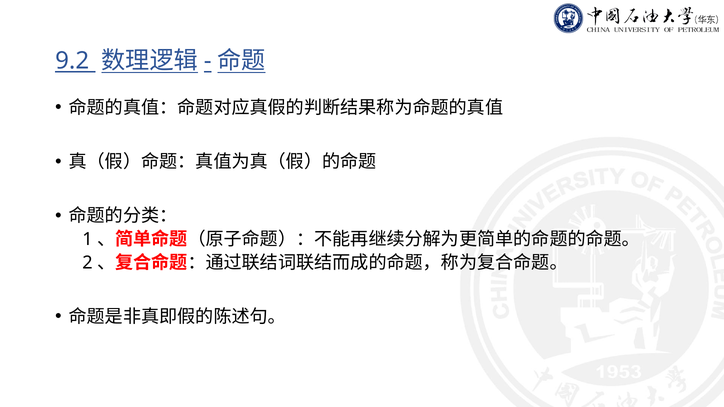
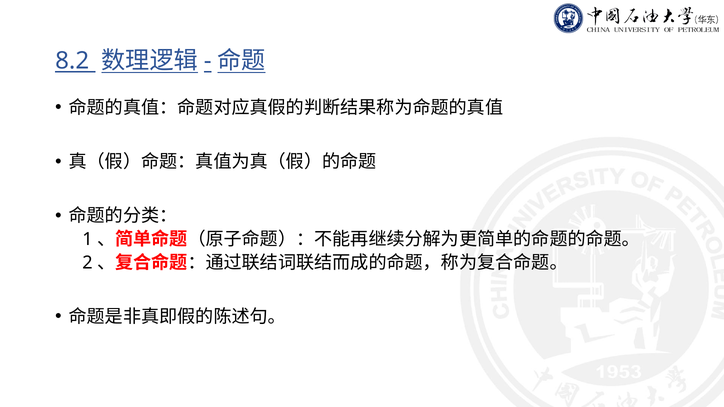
9.2: 9.2 -> 8.2 (72, 61)
